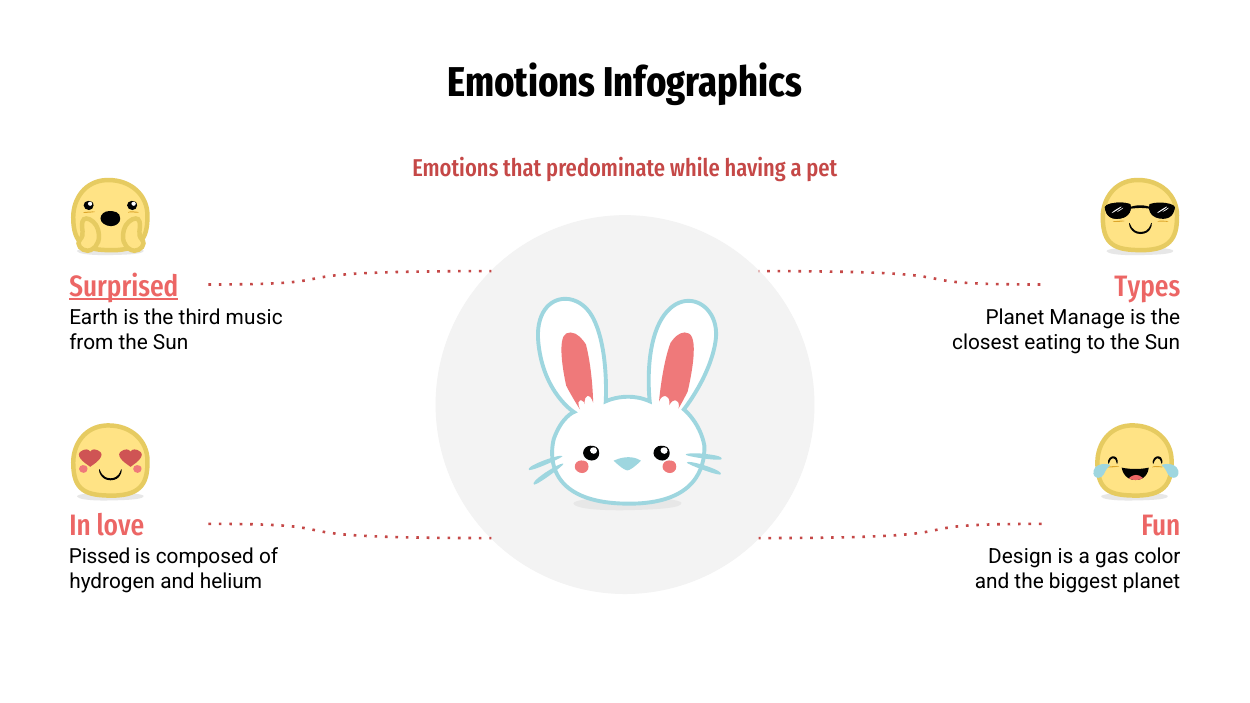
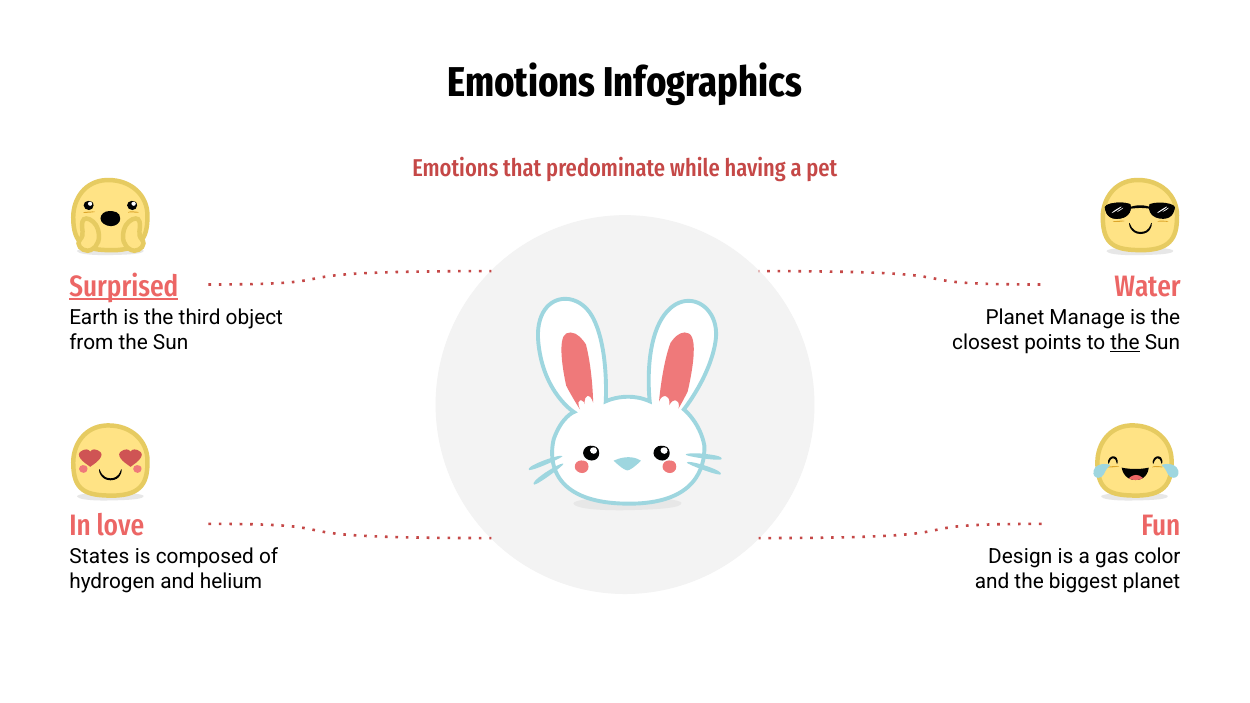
Types: Types -> Water (1148, 287)
music: music -> object (254, 318)
eating: eating -> points (1053, 343)
the underline: none -> present (1125, 343)
Pissed: Pissed -> States (99, 557)
